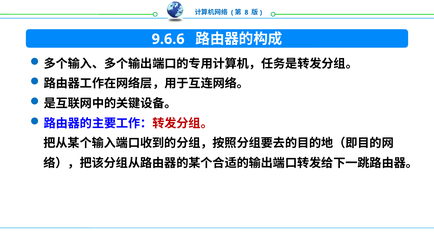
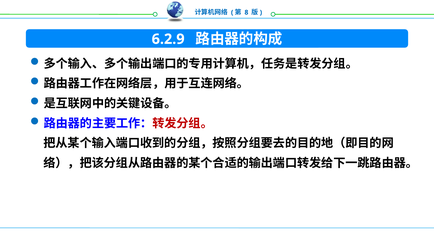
9.6.6: 9.6.6 -> 6.2.9 (168, 39)
